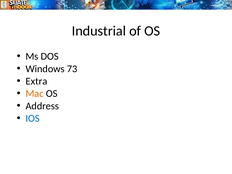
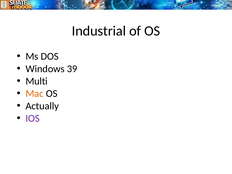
73: 73 -> 39 (72, 69)
Extra: Extra -> Multi (37, 81)
Address: Address -> Actually (42, 106)
IOS colour: blue -> purple (33, 118)
